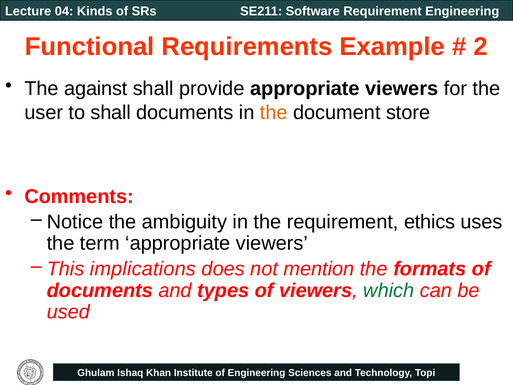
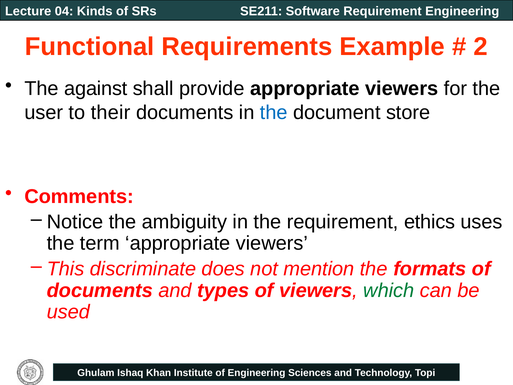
to shall: shall -> their (111, 113)
the colour: orange -> blue (274, 113)
implications: implications -> discriminate (143, 269)
